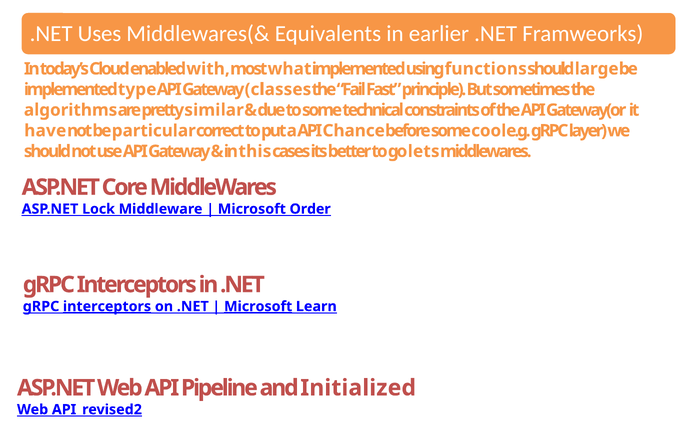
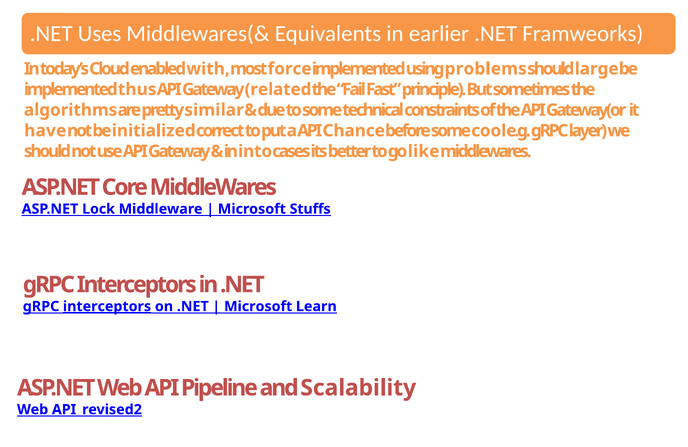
what: what -> force (290, 69)
functions: functions -> problems (486, 69)
type: type -> thus (137, 89)
classes: classes -> related (278, 89)
particular: particular -> initialized (154, 131)
this: this -> into (255, 151)
lets: lets -> like (424, 151)
Order: Order -> Stuffs (310, 209)
Microsoft underline: present -> none (258, 307)
Initialized: Initialized -> Scalability (358, 388)
